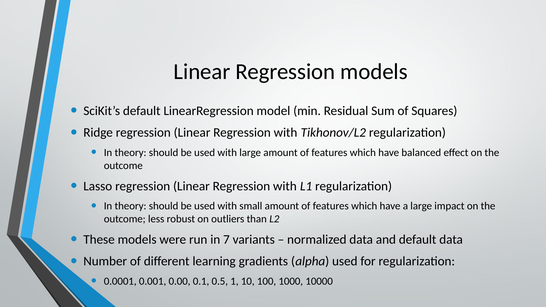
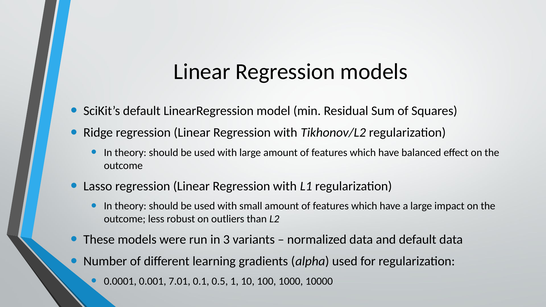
7: 7 -> 3 (226, 240)
0.00: 0.00 -> 7.01 (180, 281)
